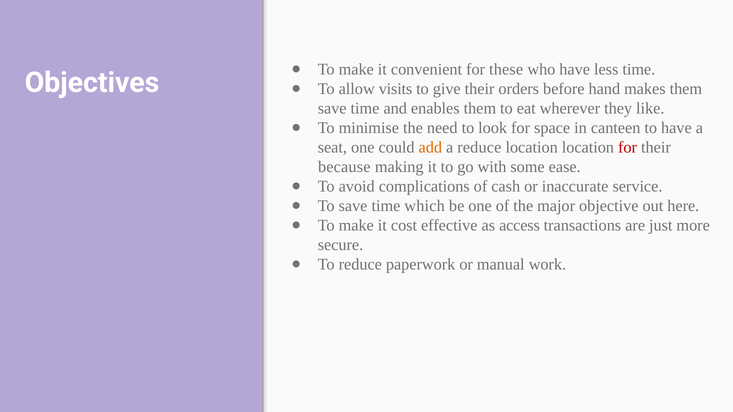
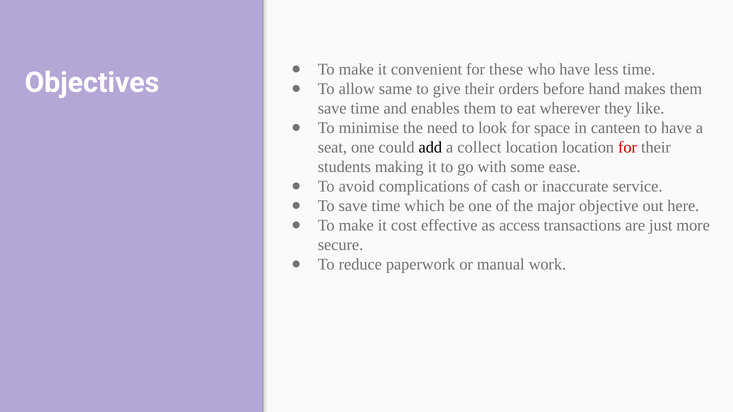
visits: visits -> same (395, 89)
add colour: orange -> black (430, 148)
a reduce: reduce -> collect (479, 148)
because: because -> students (344, 167)
